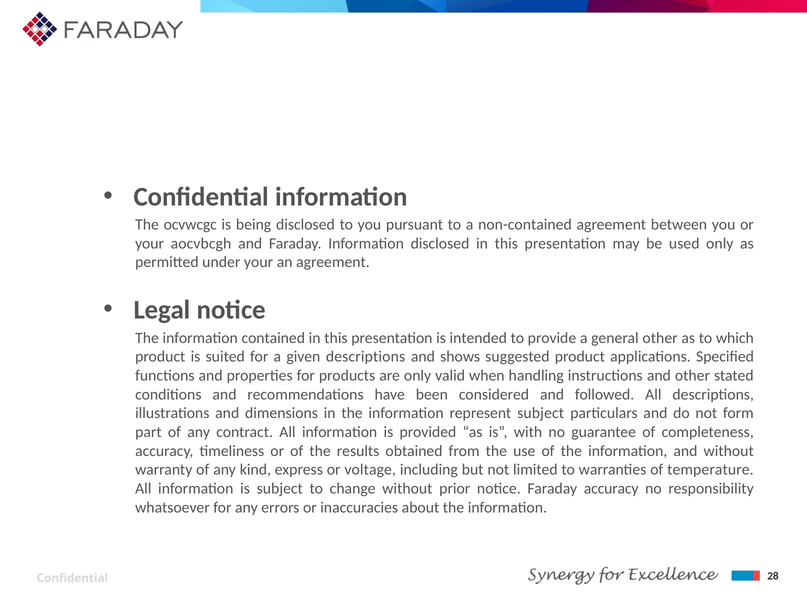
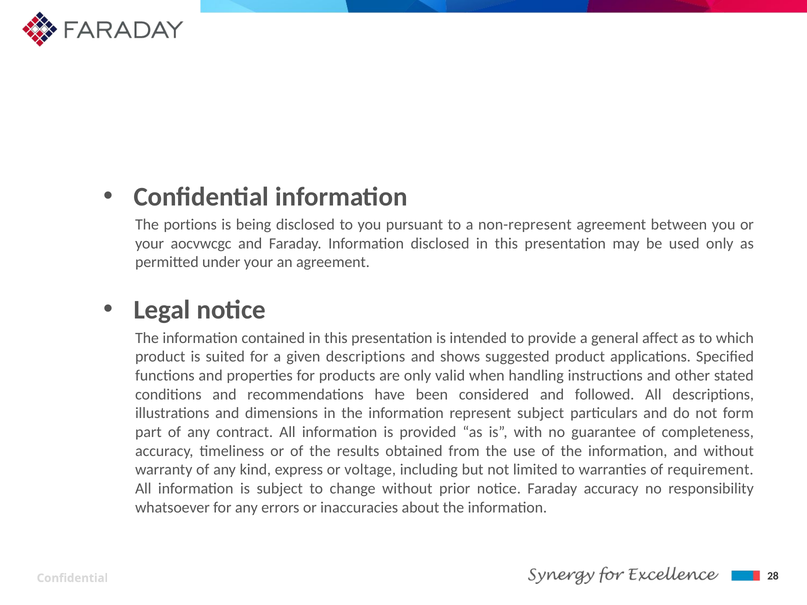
ocvwcgc: ocvwcgc -> portions (190, 225)
non-contained: non-contained -> non-represent (525, 225)
aocvbcgh: aocvbcgh -> aocvwcgc (201, 243)
general other: other -> affect (660, 338)
temperature: temperature -> requirement (710, 470)
